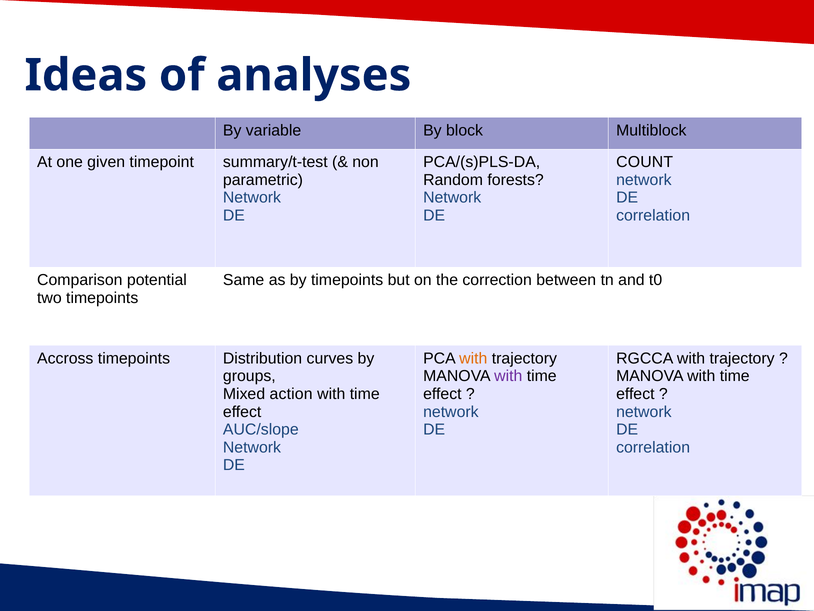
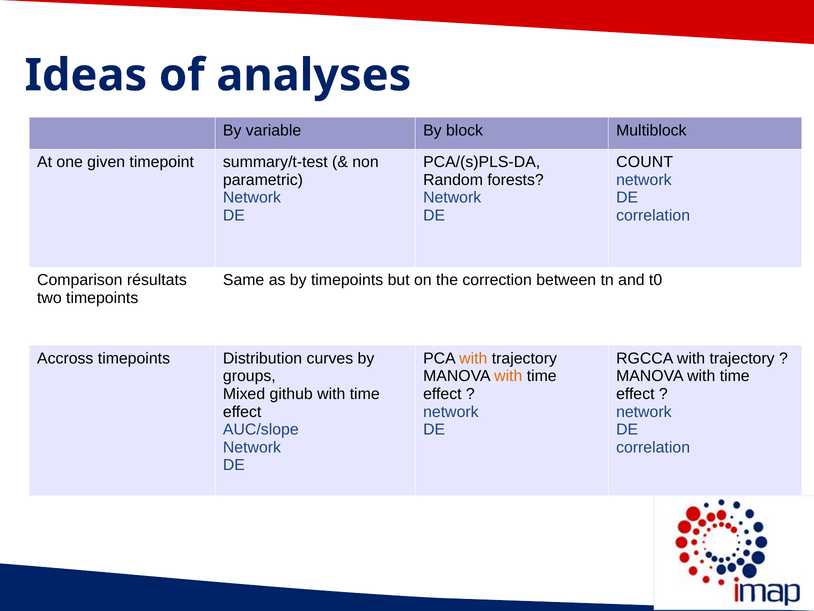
potential: potential -> résultats (157, 280)
with colour: purple -> orange (508, 376)
action: action -> github (291, 394)
